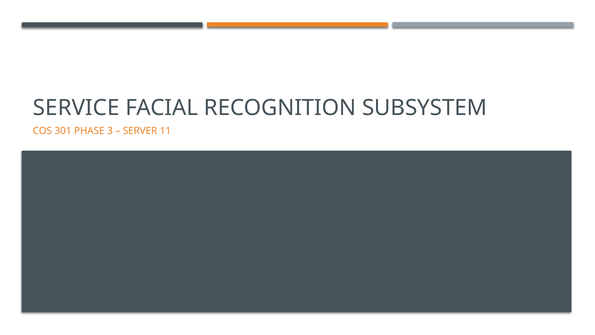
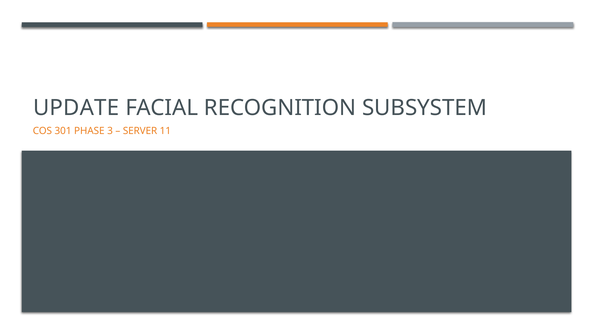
SERVICE: SERVICE -> UPDATE (76, 108)
